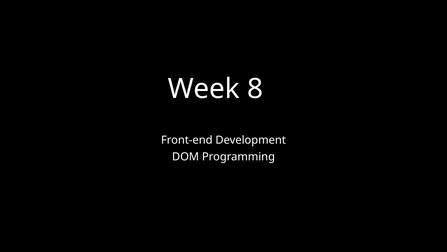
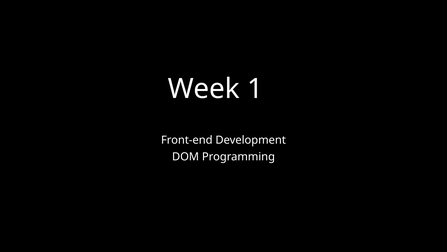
8: 8 -> 1 (255, 89)
